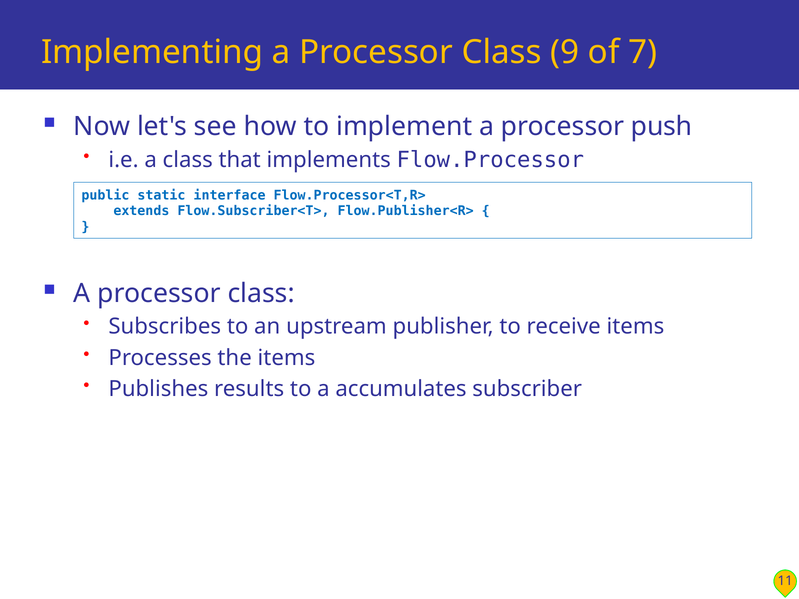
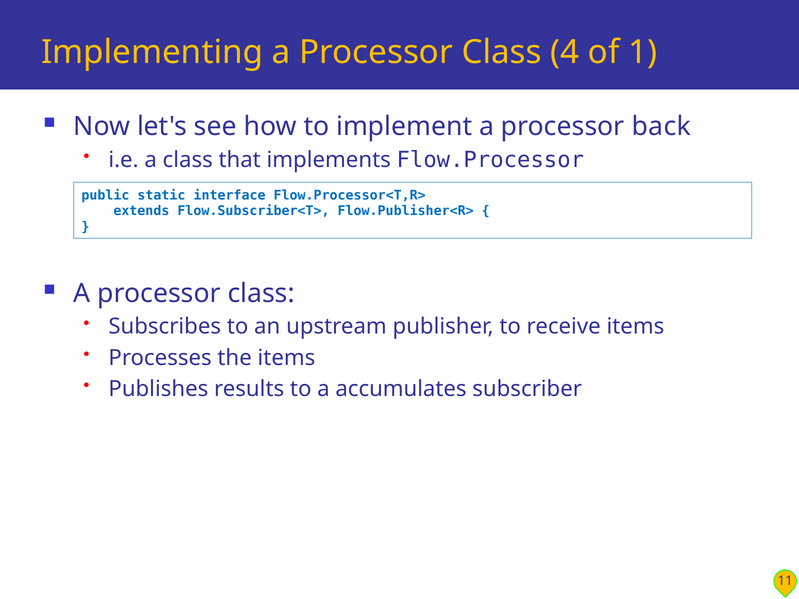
9: 9 -> 4 (565, 52)
7: 7 -> 1 (643, 52)
push: push -> back (661, 126)
